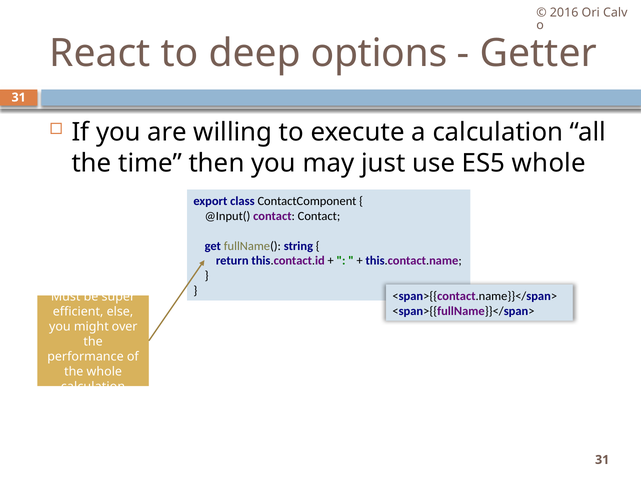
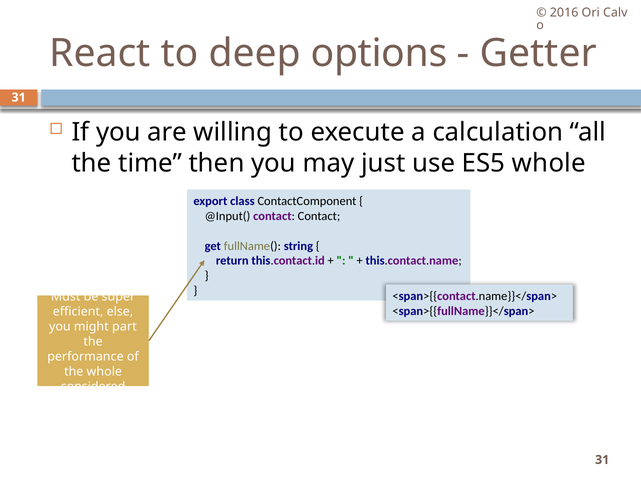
over: over -> part (124, 327)
calculation: calculation -> considered (93, 387)
